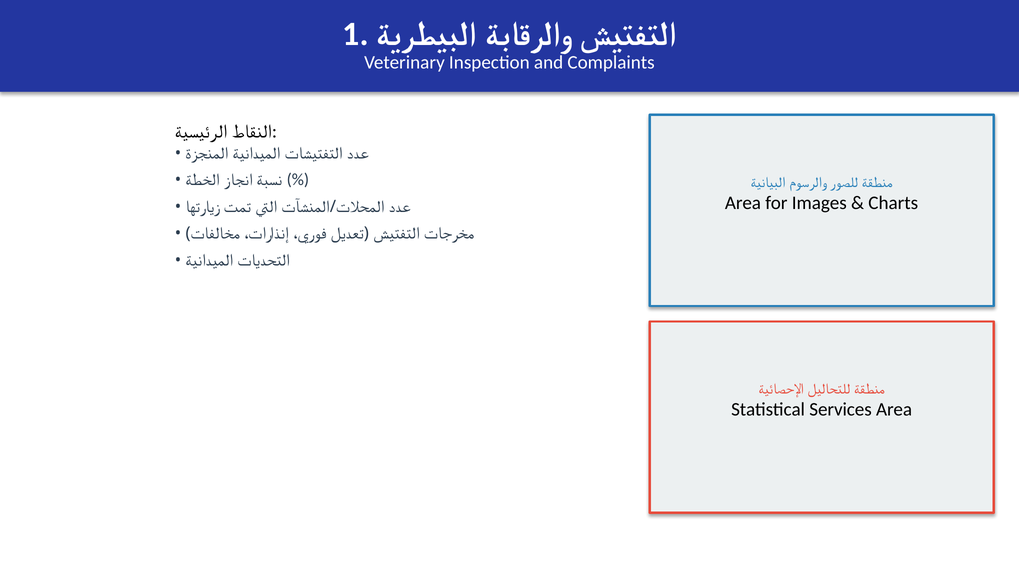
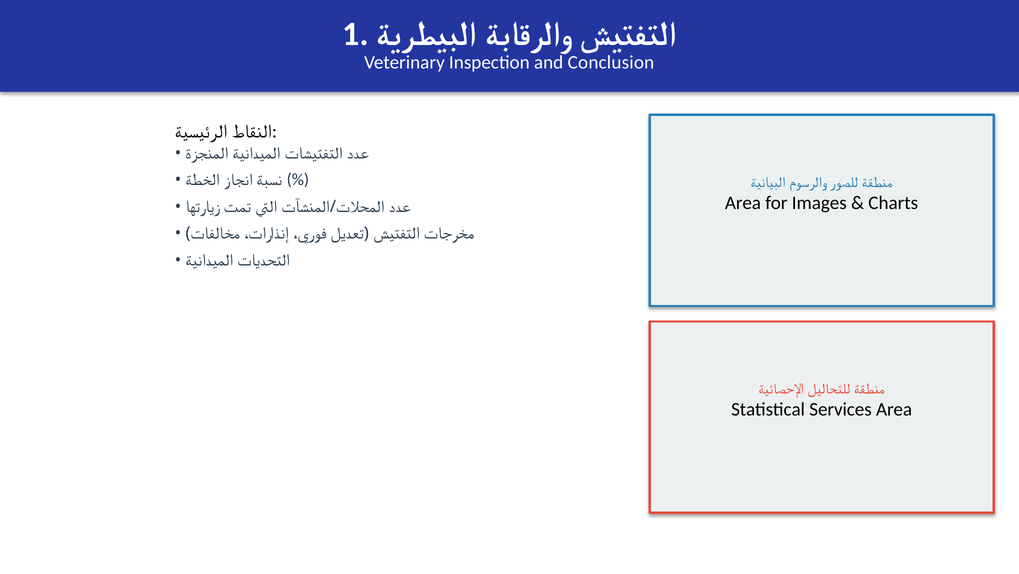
Complaints: Complaints -> Conclusion (611, 62)
